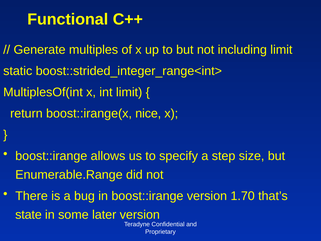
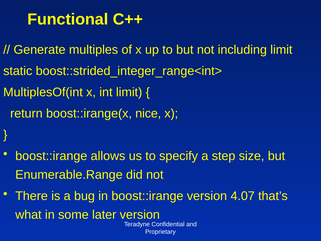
1.70: 1.70 -> 4.07 (243, 196)
state: state -> what (28, 214)
